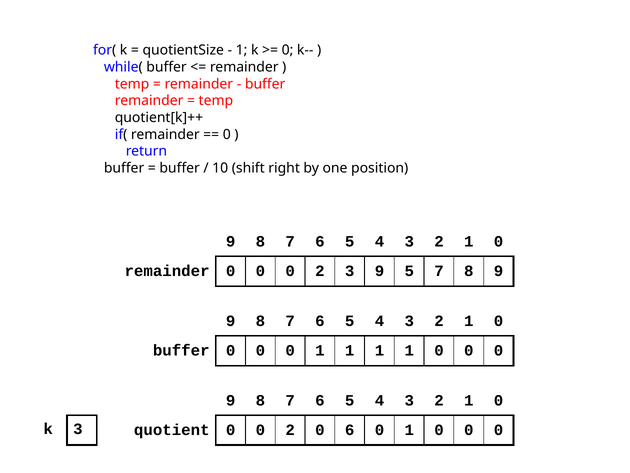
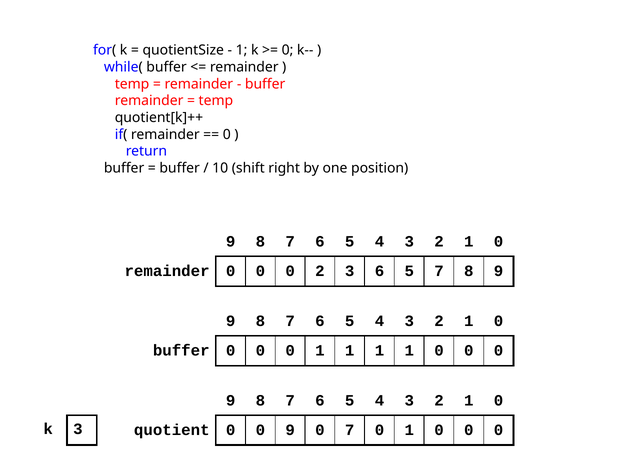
3 9: 9 -> 6 (379, 271)
quotient 0 0 2: 2 -> 9 (290, 430)
0 6: 6 -> 7 (350, 430)
